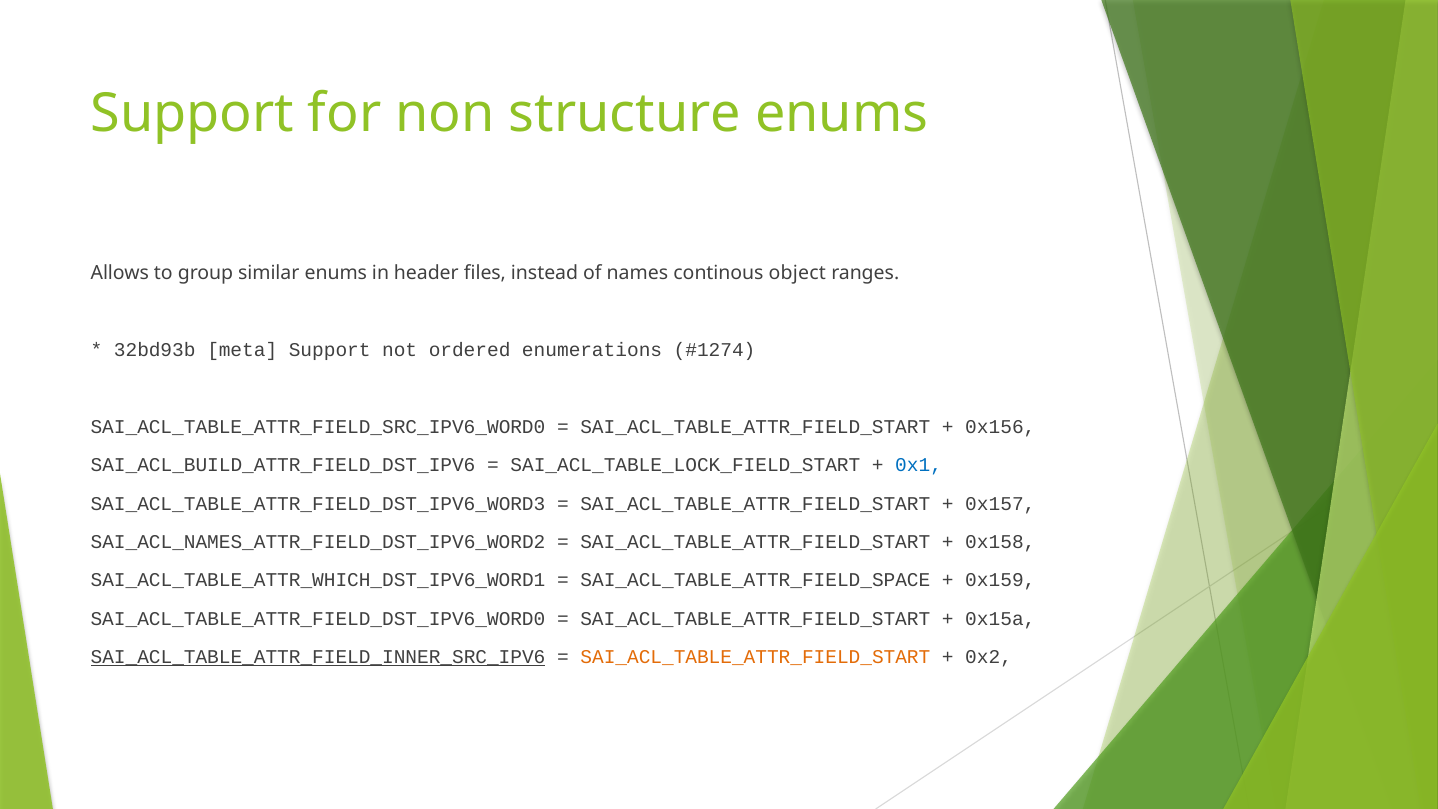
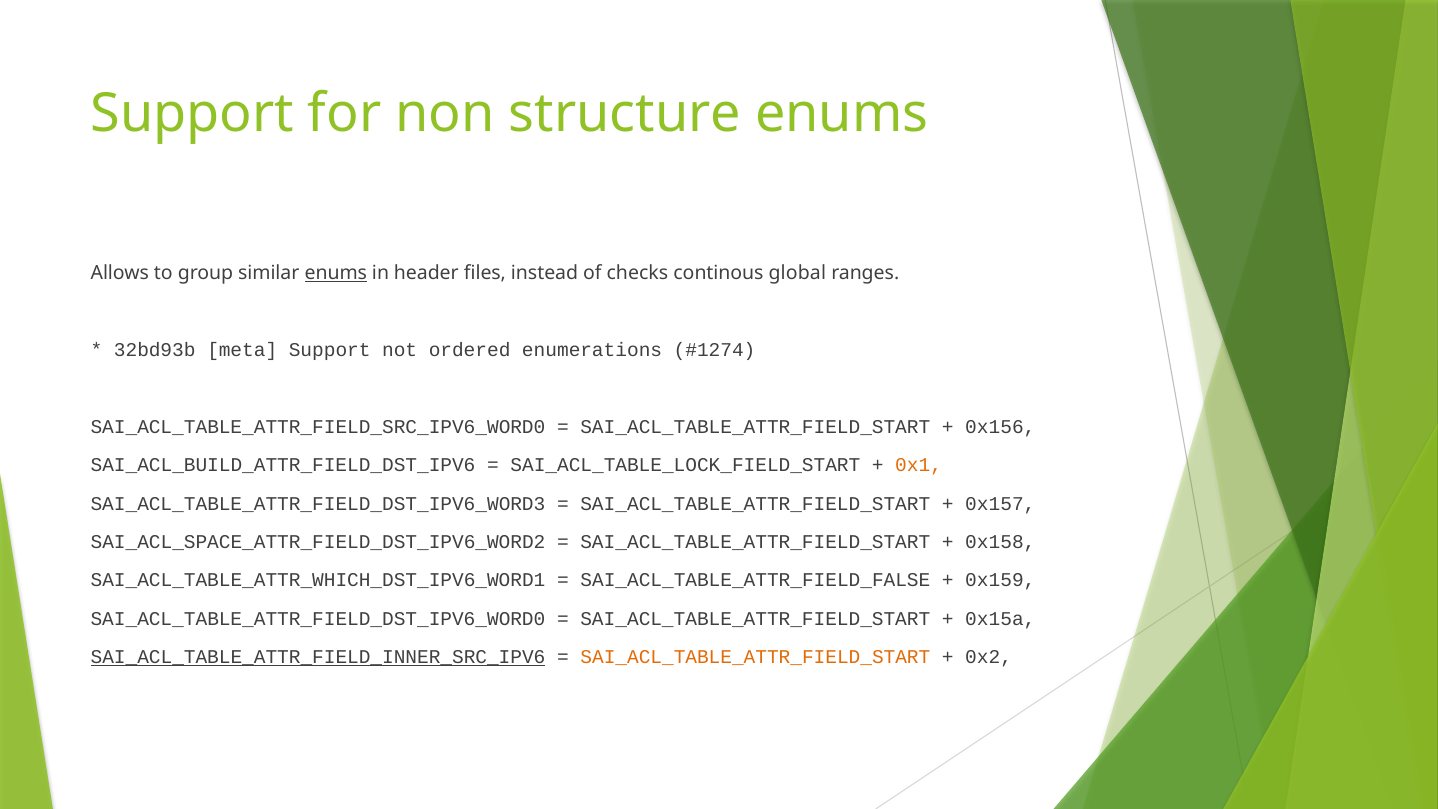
enums underline: none -> present (336, 273)
names: names -> checks (637, 273)
object: object -> global (797, 273)
0x1 colour: blue -> orange (919, 465)
SAI_ACL_NAMES_ATTR_FIELD_DST_IPV6_WORD2: SAI_ACL_NAMES_ATTR_FIELD_DST_IPV6_WORD2 -> SAI_ACL_SPACE_ATTR_FIELD_DST_IPV6_WORD2 (318, 542)
SAI_ACL_TABLE_ATTR_FIELD_SPACE: SAI_ACL_TABLE_ATTR_FIELD_SPACE -> SAI_ACL_TABLE_ATTR_FIELD_FALSE (755, 580)
